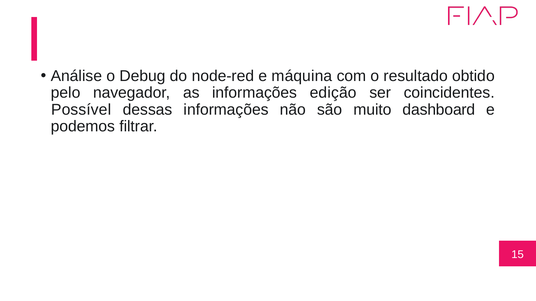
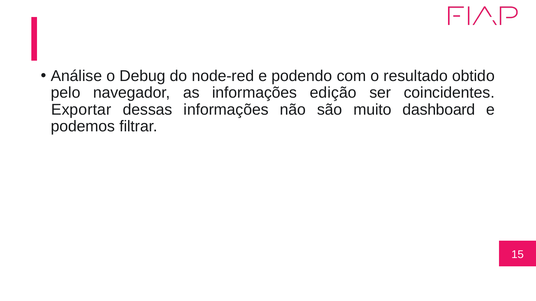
máquina: máquina -> podendo (302, 76)
Possível: Possível -> Exportar (81, 110)
